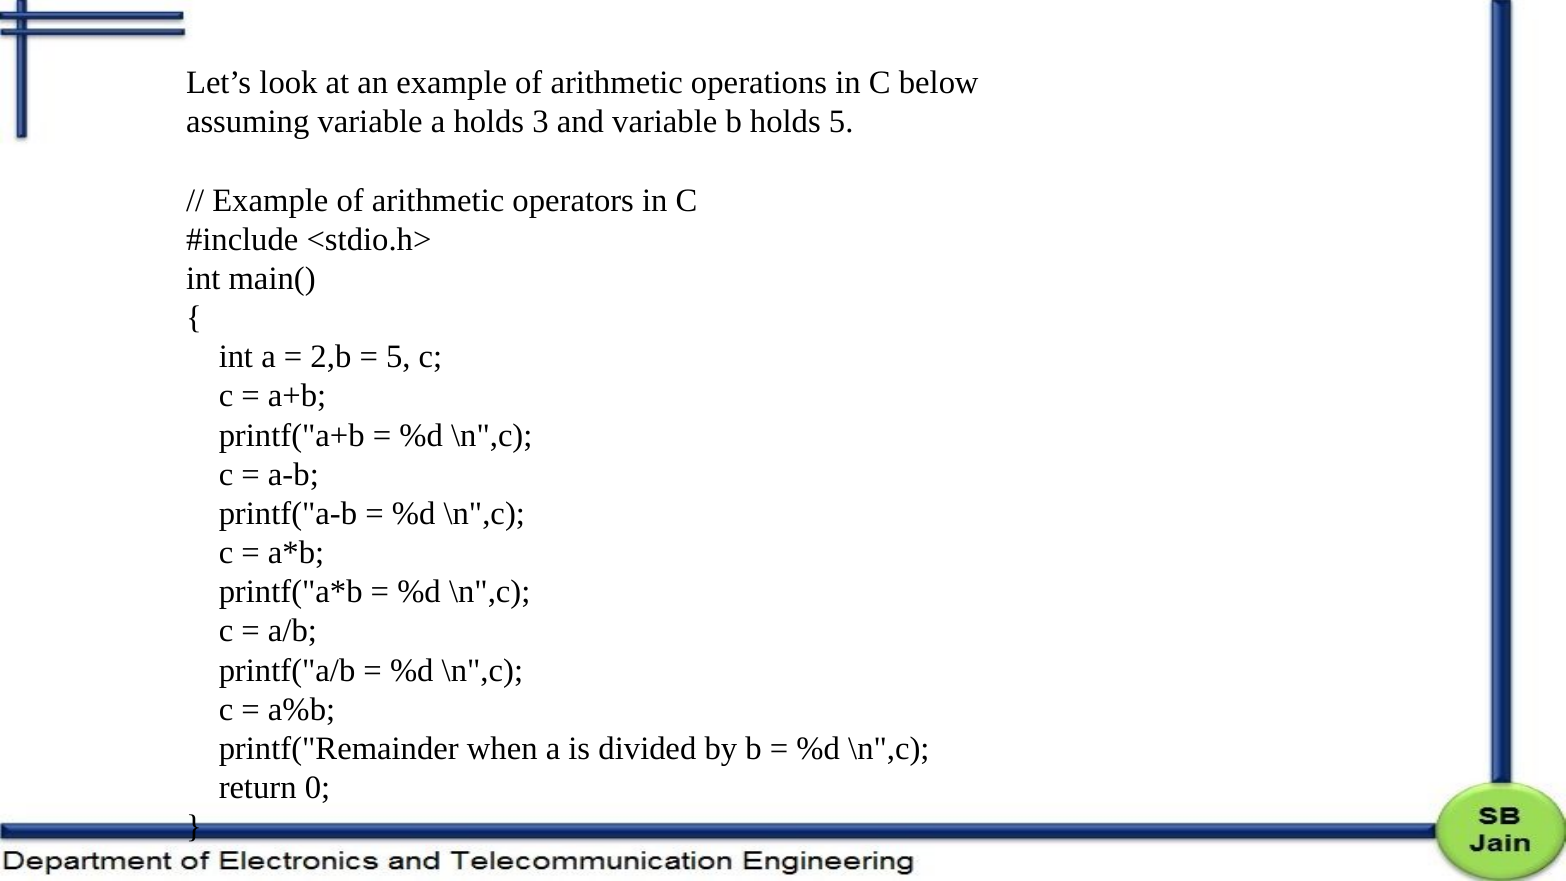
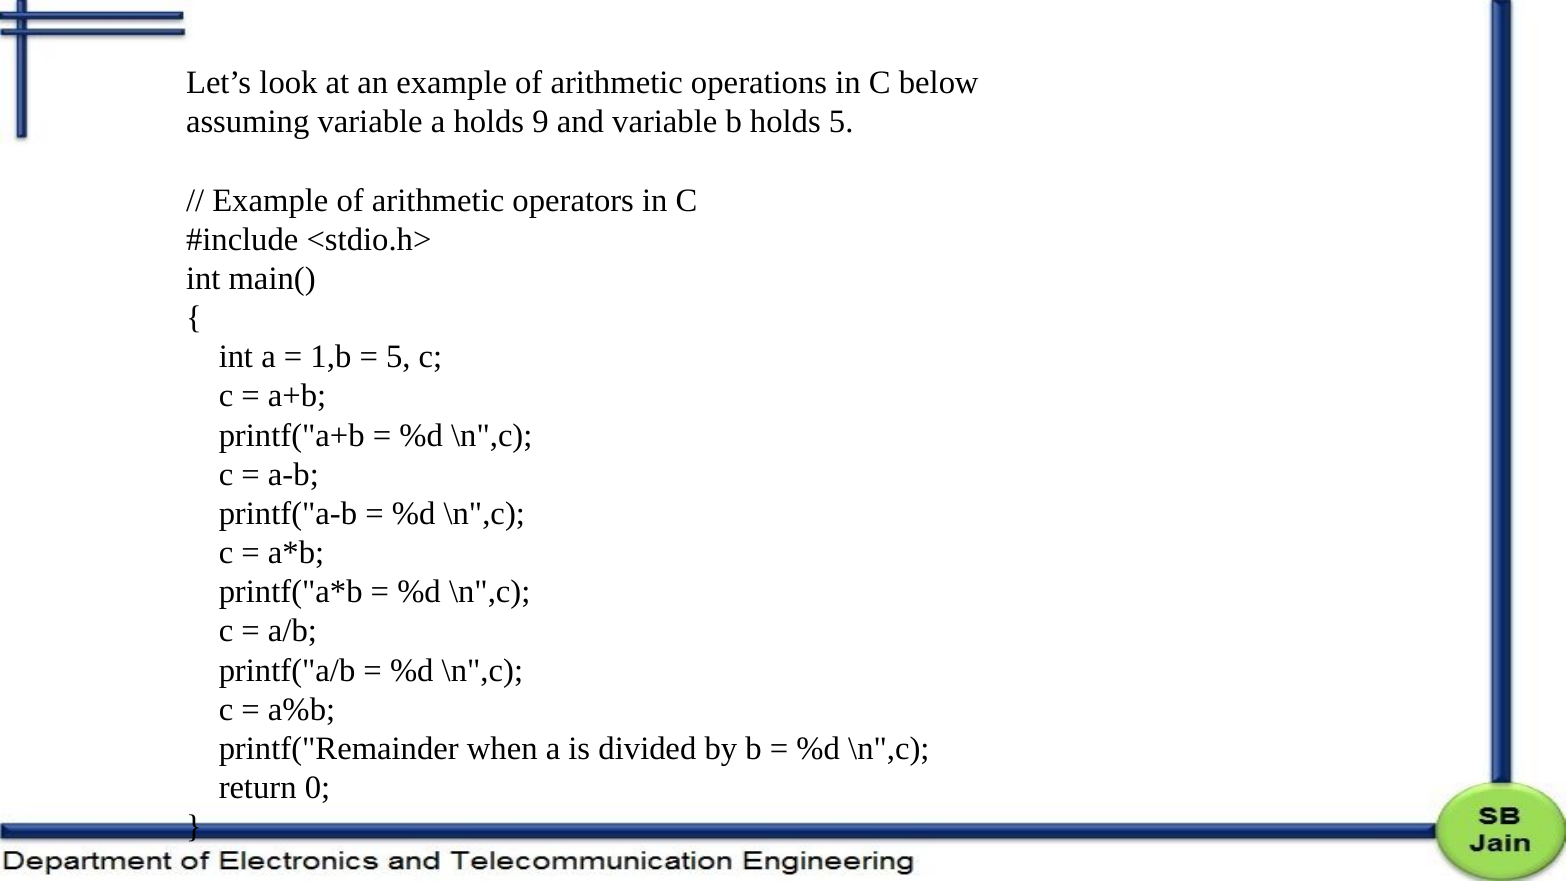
3: 3 -> 9 (540, 122)
2,b: 2,b -> 1,b (331, 357)
